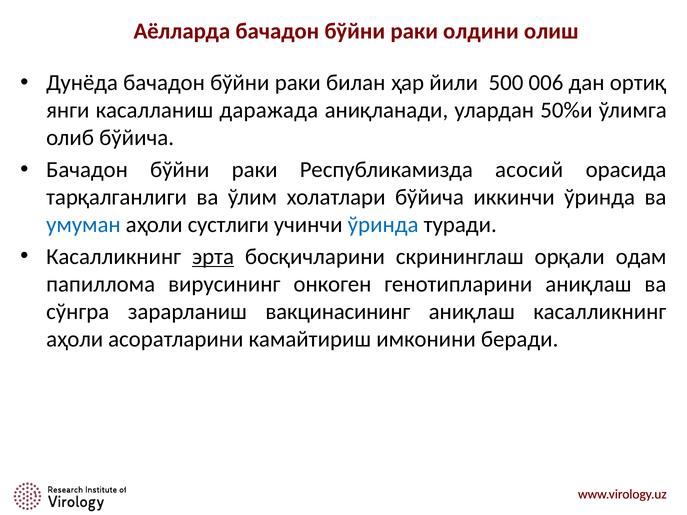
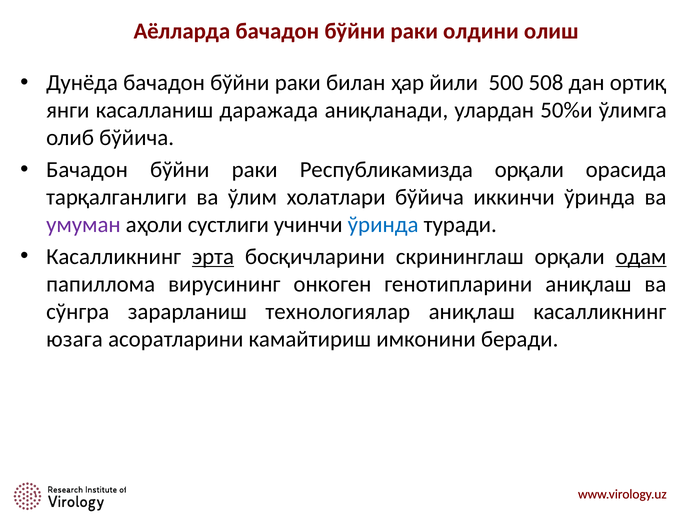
006: 006 -> 508 (546, 83)
Республикамизда асосий: асосий -> орқали (529, 170)
умуман colour: blue -> purple (83, 225)
одам underline: none -> present (641, 257)
вакцинасининг: вакцинасининг -> технологиялар (338, 312)
аҳоли: аҳоли -> юзага (74, 339)
